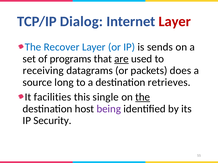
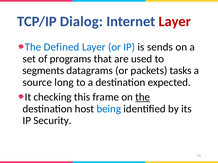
Recover: Recover -> Defined (62, 47)
are underline: present -> none (121, 59)
receiving: receiving -> segments (43, 71)
does: does -> tasks (181, 71)
retrieves: retrieves -> expected (169, 83)
facilities: facilities -> checking (53, 97)
single: single -> frame (106, 97)
being colour: purple -> blue (109, 109)
